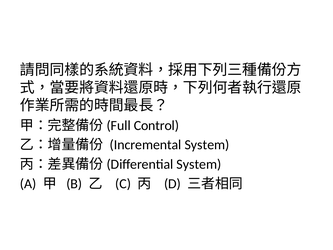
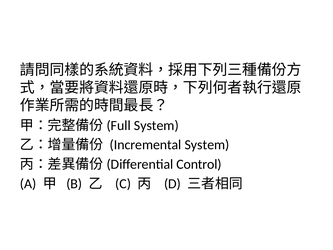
Control: Control -> System (156, 125)
System: System -> Control (199, 164)
